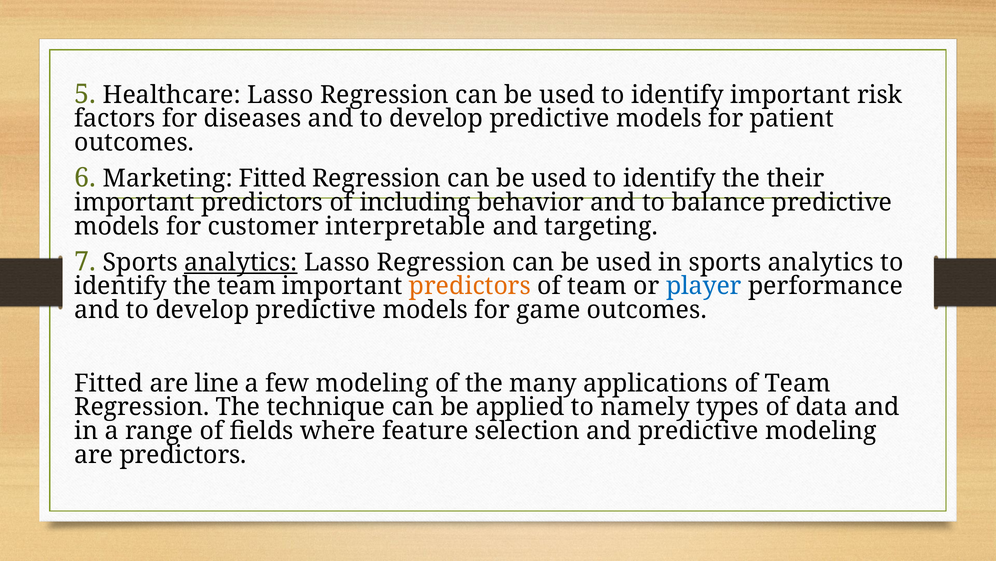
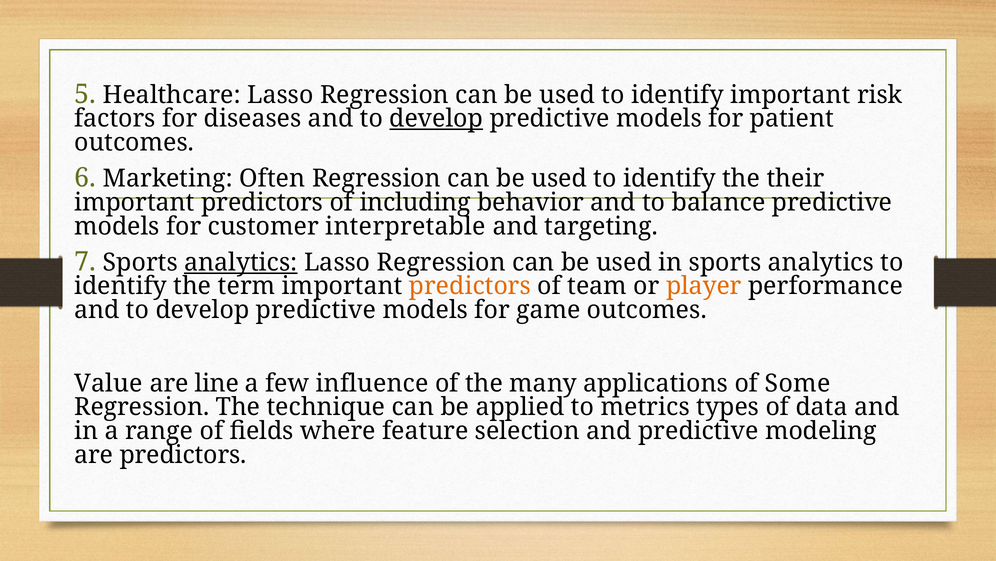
develop underline: none -> present (436, 119)
Marketing Fitted: Fitted -> Often (272, 178)
the team: team -> term (247, 286)
player colour: blue -> orange (704, 286)
Fitted: Fitted -> Value (109, 383)
few modeling: modeling -> influence (372, 383)
applications of Team: Team -> Some (798, 383)
namely: namely -> metrics (645, 407)
